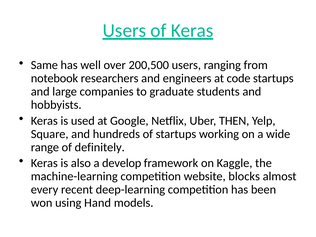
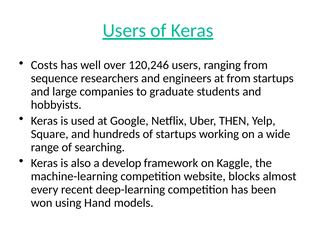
Same: Same -> Costs (44, 65)
200,500: 200,500 -> 120,246 (149, 65)
notebook: notebook -> sequence (54, 78)
at code: code -> from (239, 78)
definitely: definitely -> searching (100, 147)
